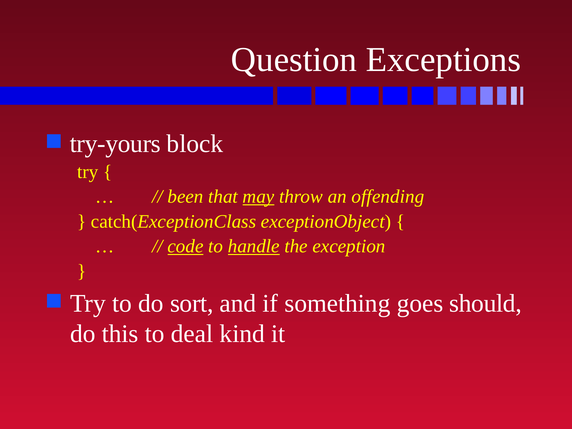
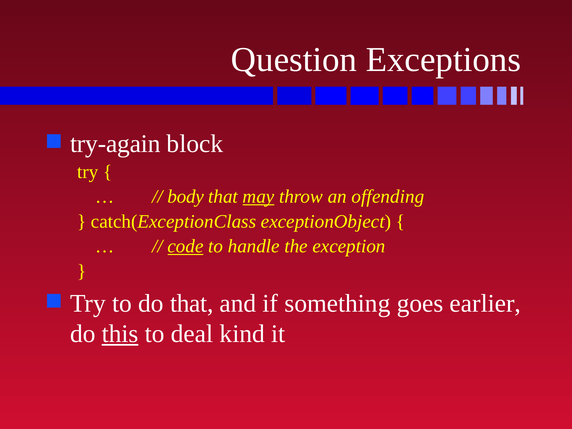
try-yours: try-yours -> try-again (115, 144)
been: been -> body (186, 197)
handle underline: present -> none (254, 246)
do sort: sort -> that (192, 303)
should: should -> earlier (485, 303)
this underline: none -> present (120, 334)
